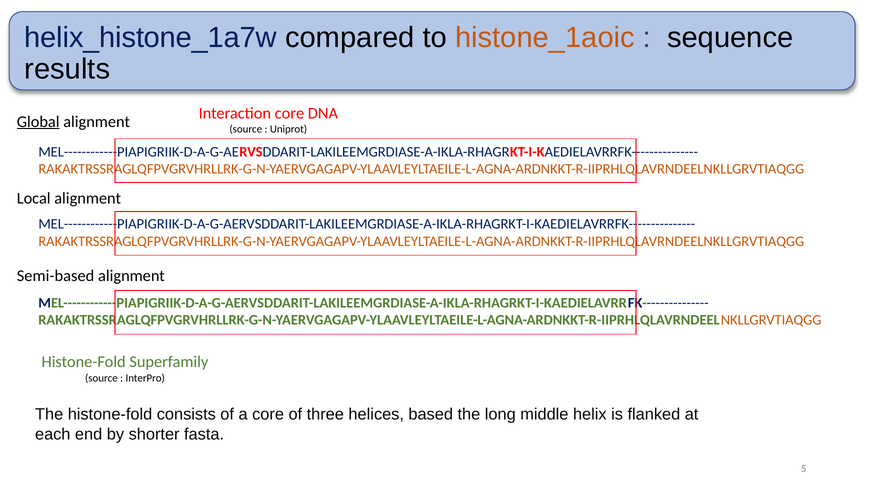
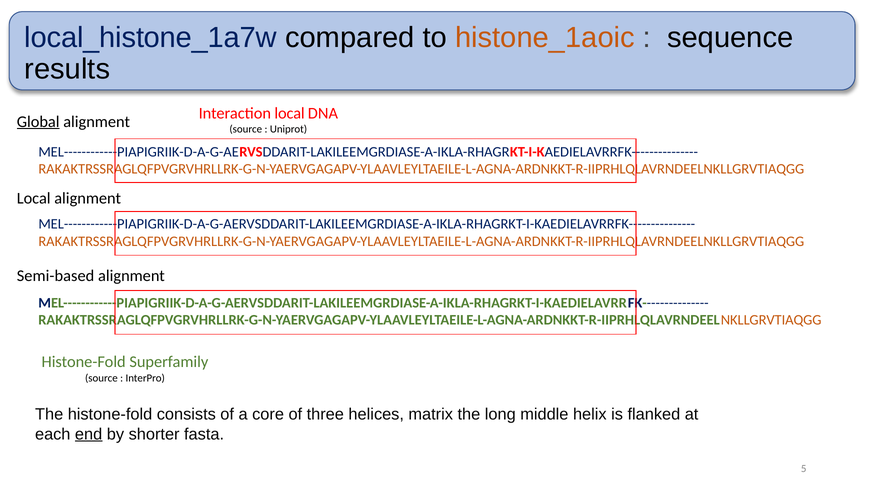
helix_histone_1a7w: helix_histone_1a7w -> local_histone_1a7w (151, 38)
Interaction core: core -> local (290, 113)
based: based -> matrix (431, 415)
end underline: none -> present (89, 434)
